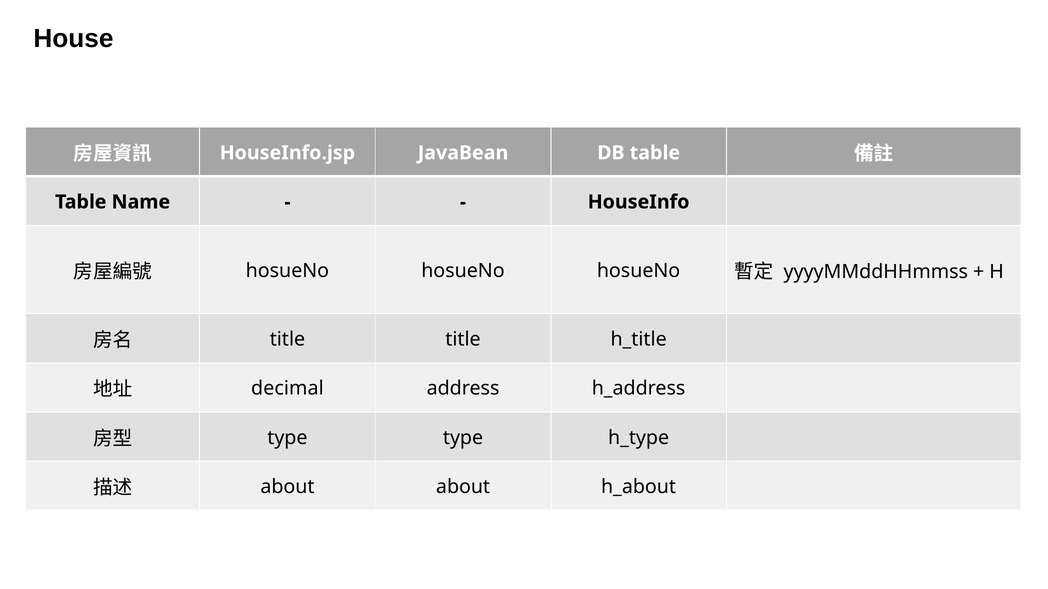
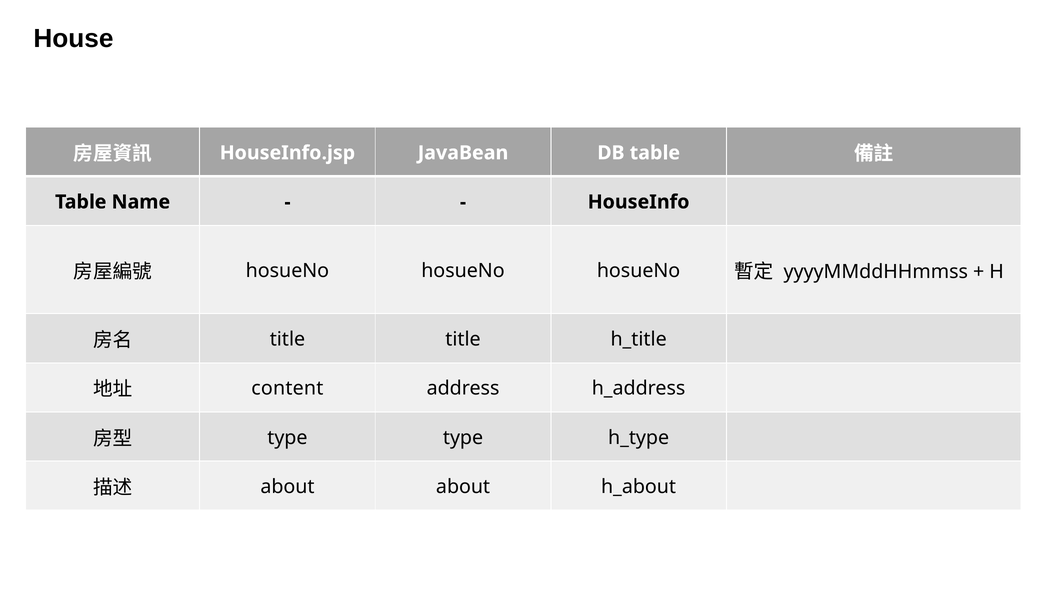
decimal: decimal -> content (287, 389)
